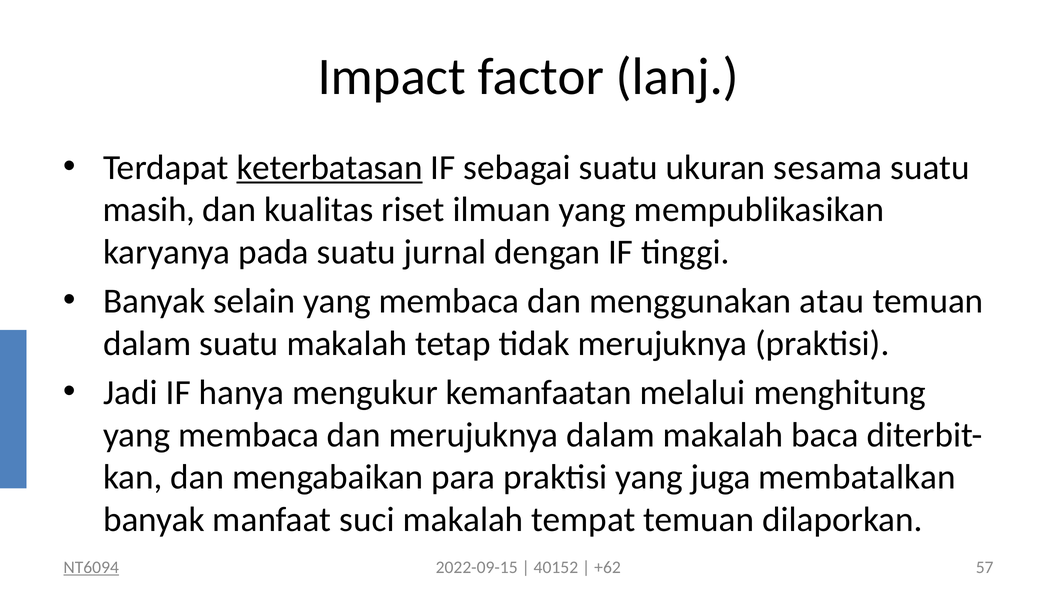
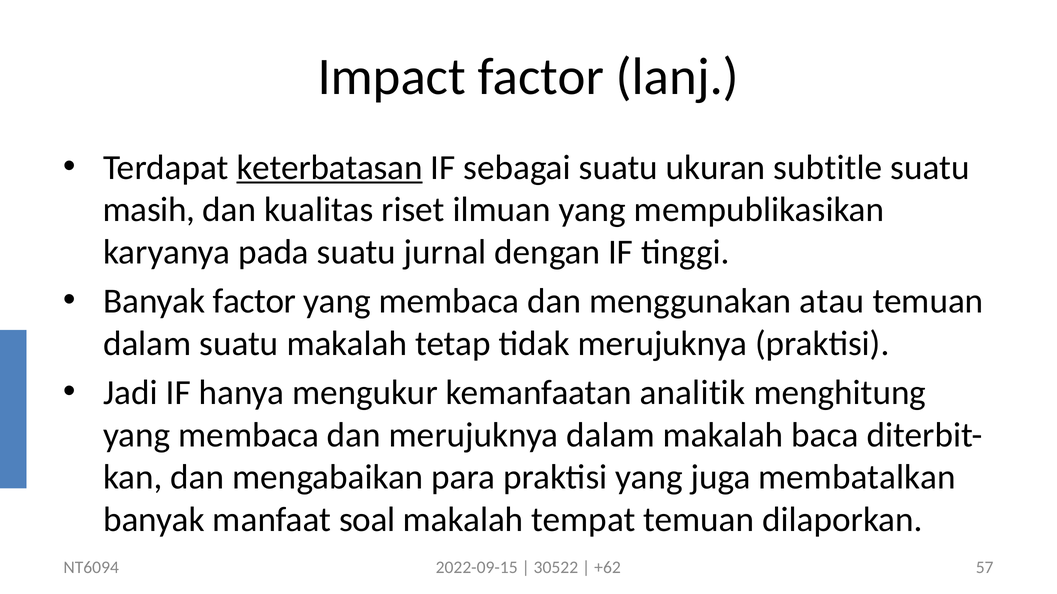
sesama: sesama -> subtitle (828, 168)
Banyak selain: selain -> factor (254, 302)
melalui: melalui -> analitik (692, 393)
suci: suci -> soal (367, 520)
NT6094 underline: present -> none (91, 568)
40152: 40152 -> 30522 (556, 568)
